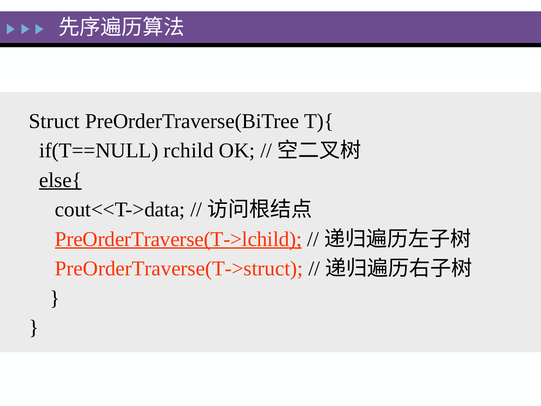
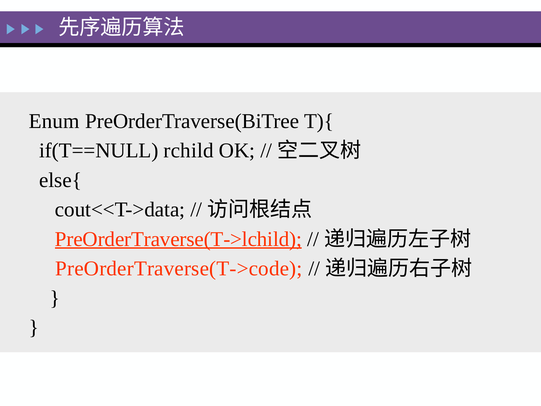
Struct: Struct -> Enum (54, 121)
else{ underline: present -> none (60, 180)
PreOrderTraverse(T->struct: PreOrderTraverse(T->struct -> PreOrderTraverse(T->code (179, 268)
